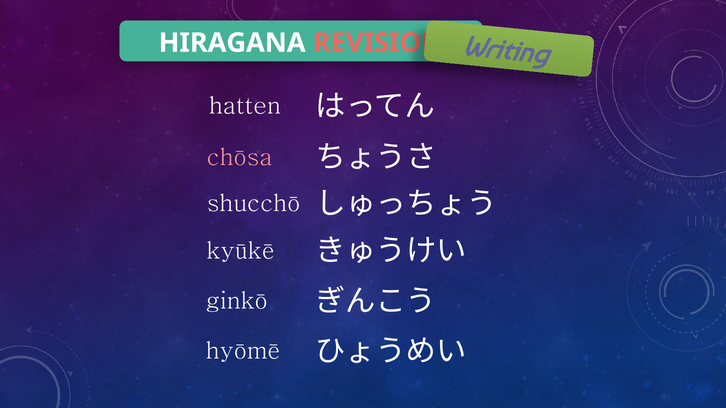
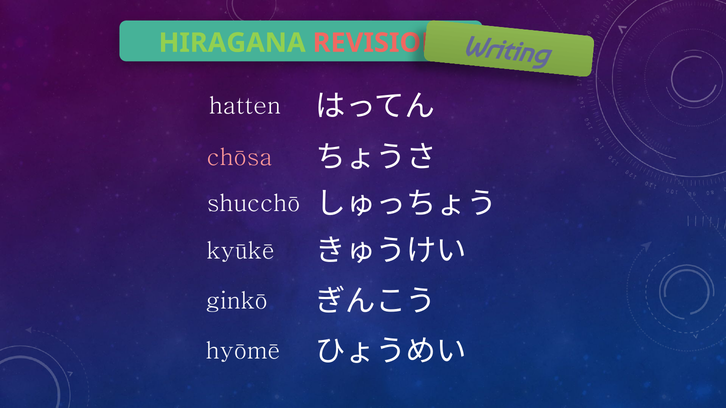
HIRAGANA colour: white -> light green (232, 43)
